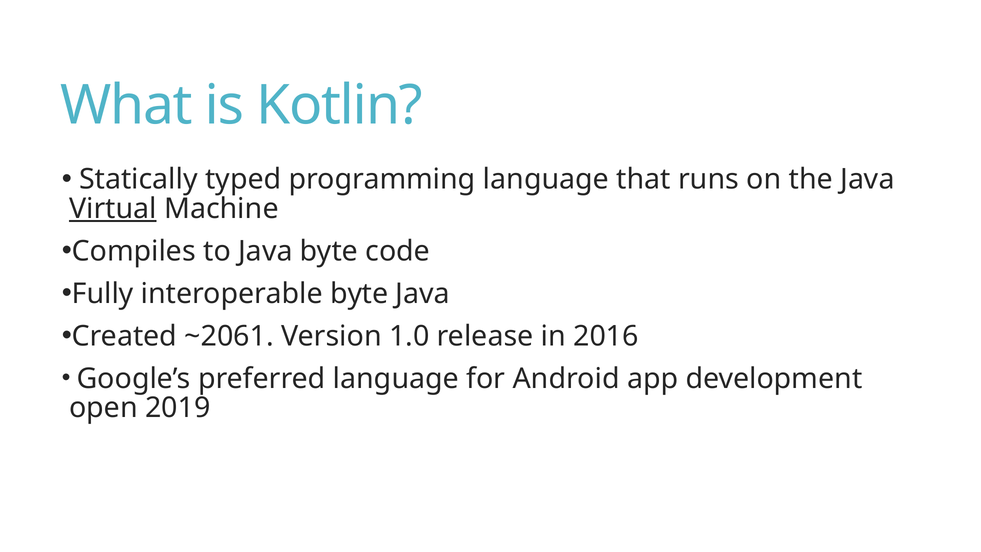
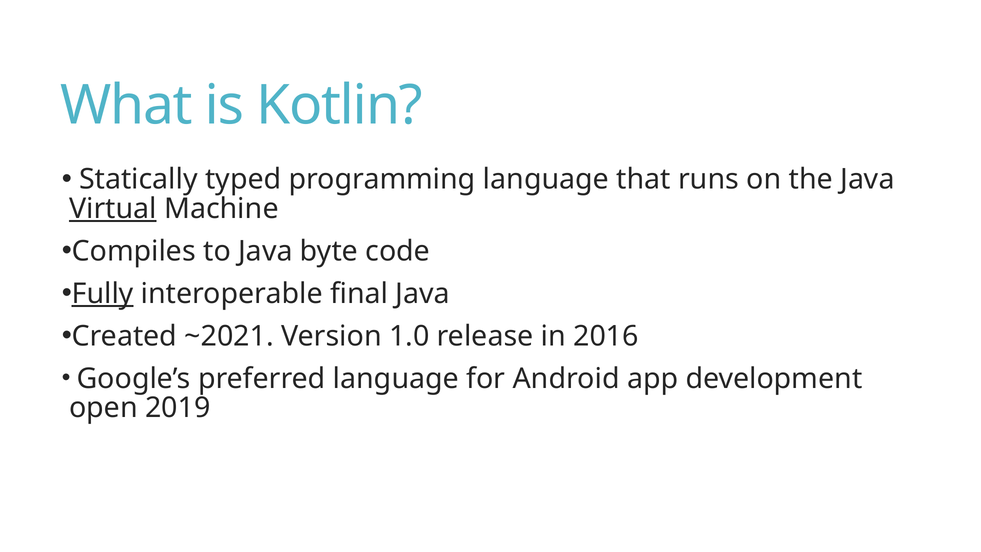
Fully underline: none -> present (103, 294)
interoperable byte: byte -> final (359, 294)
~2061: ~2061 -> ~2021 (229, 336)
